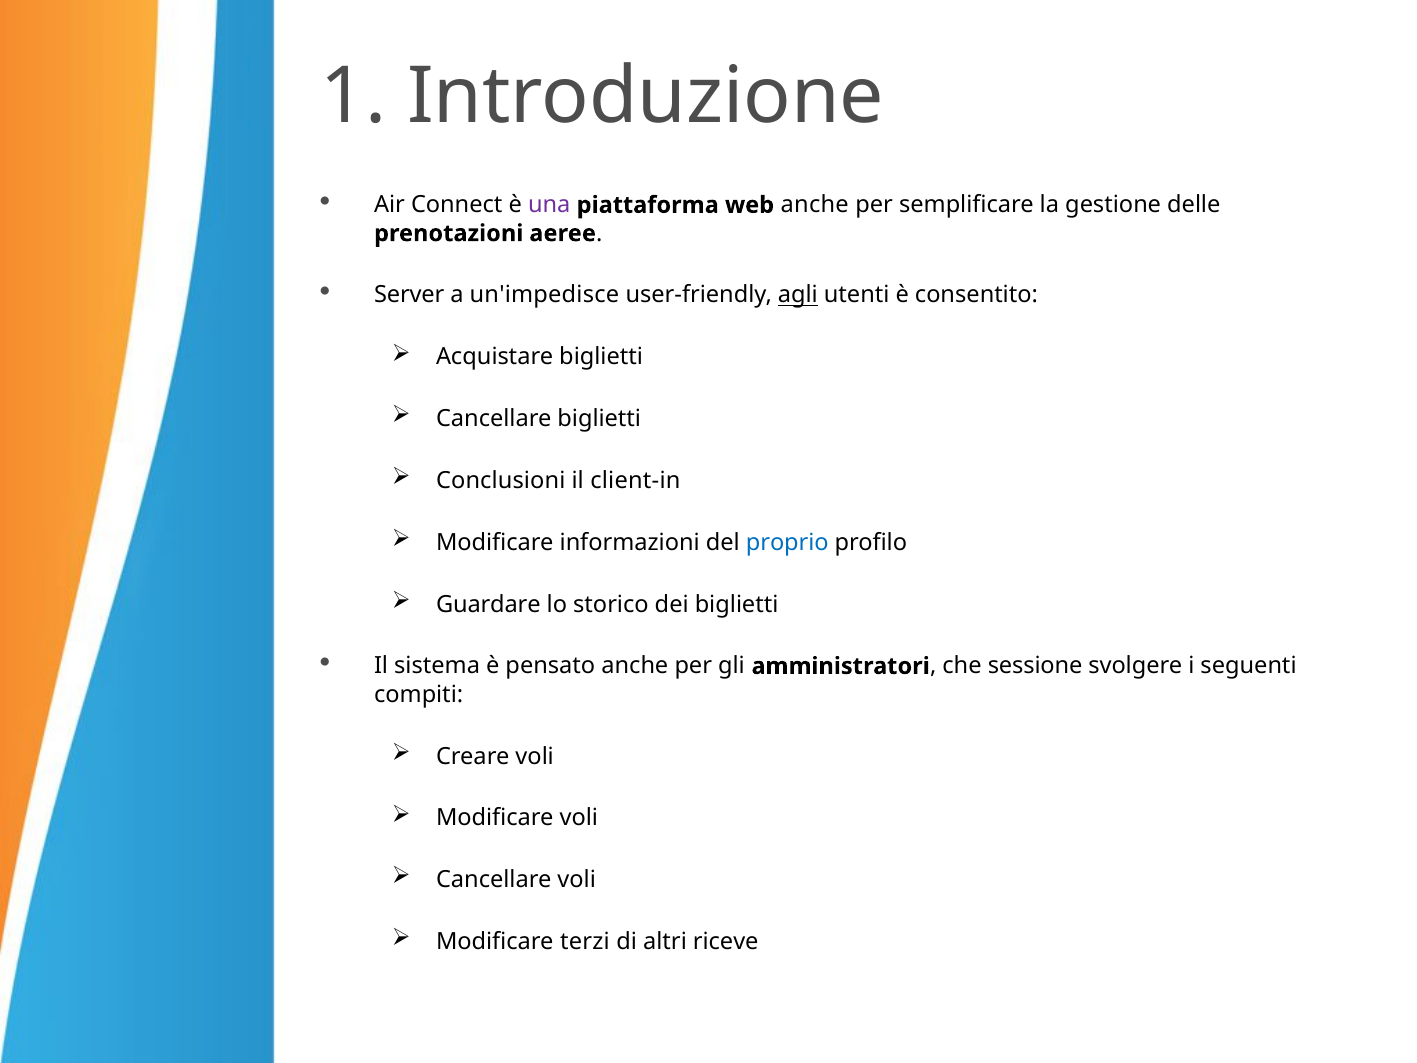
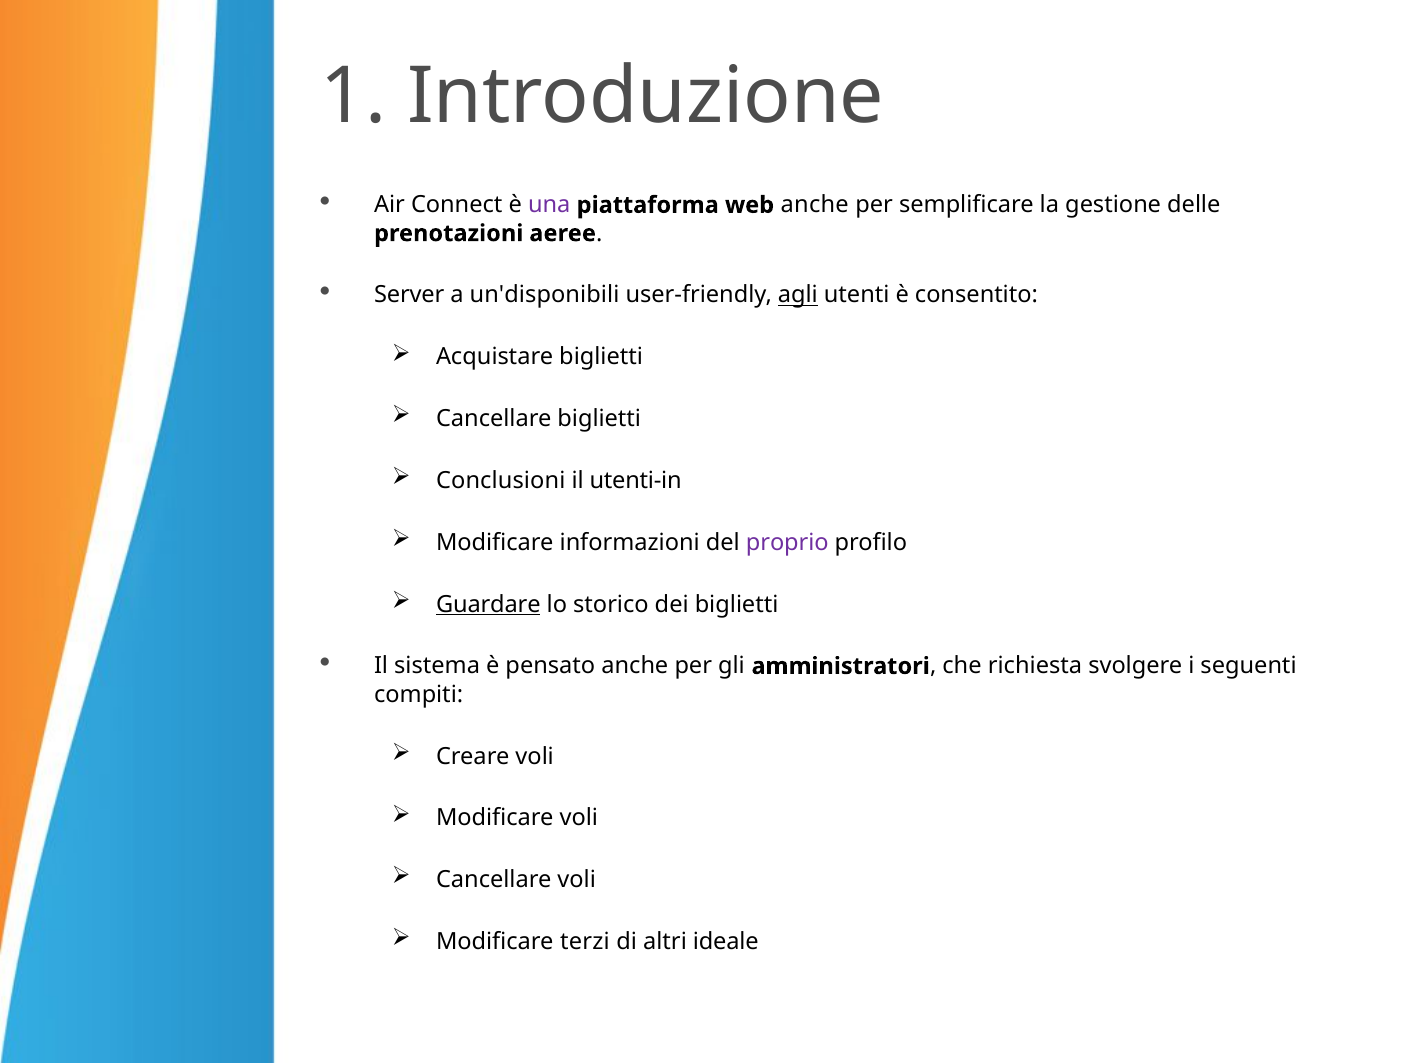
un'impedisce: un'impedisce -> un'disponibili (545, 295)
client-in: client-in -> utenti-in (636, 481)
proprio colour: blue -> purple (787, 542)
Guardare underline: none -> present (488, 604)
sessione: sessione -> richiesta (1035, 666)
riceve: riceve -> ideale (726, 942)
